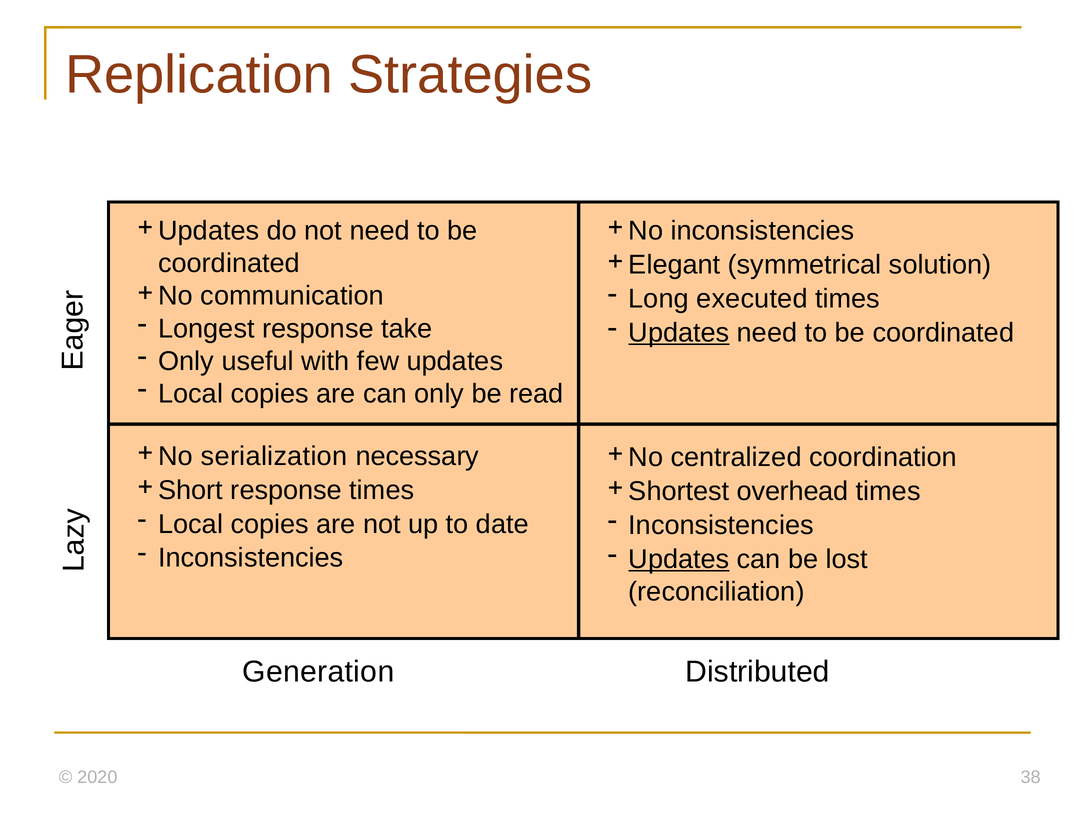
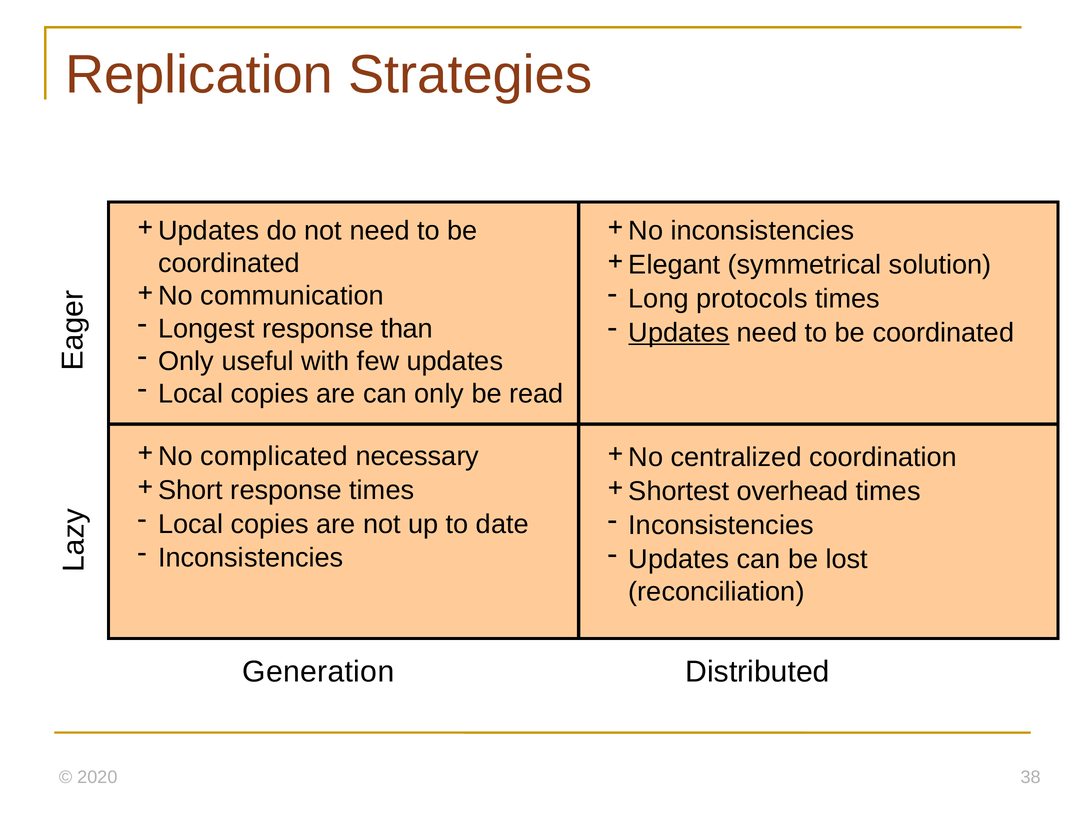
executed: executed -> protocols (752, 299)
take: take -> than (407, 328)
serialization: serialization -> complicated (274, 456)
Updates underline: present -> none (679, 559)
